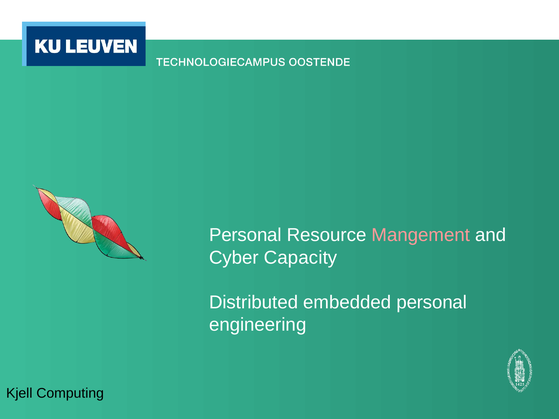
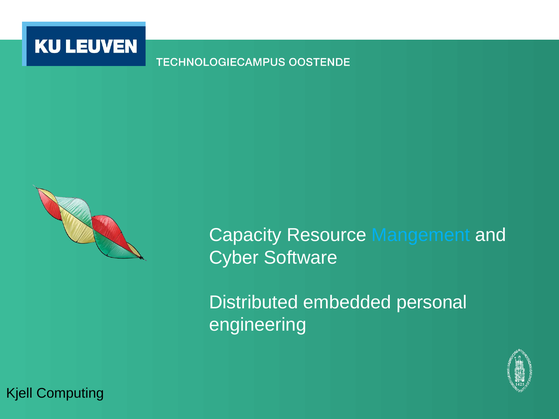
Personal: Personal -> Capacity (245, 235)
Mangement colour: pink -> light blue (421, 235)
Capacity: Capacity -> Software (301, 258)
